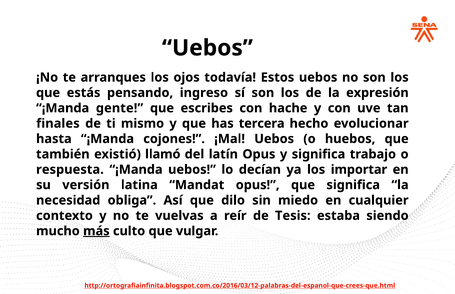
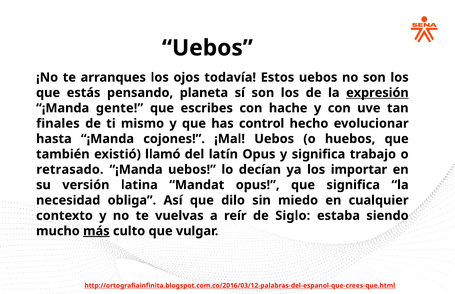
ingreso: ingreso -> planeta (204, 93)
expresión underline: none -> present (377, 93)
tercera: tercera -> control (262, 123)
respuesta: respuesta -> retrasado (70, 169)
Tesis: Tesis -> Siglo (293, 216)
